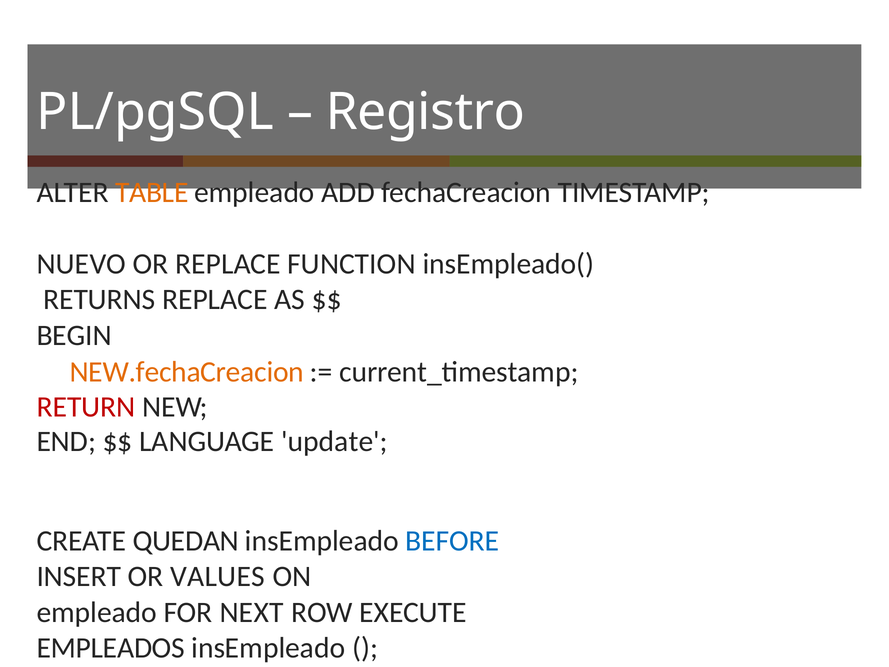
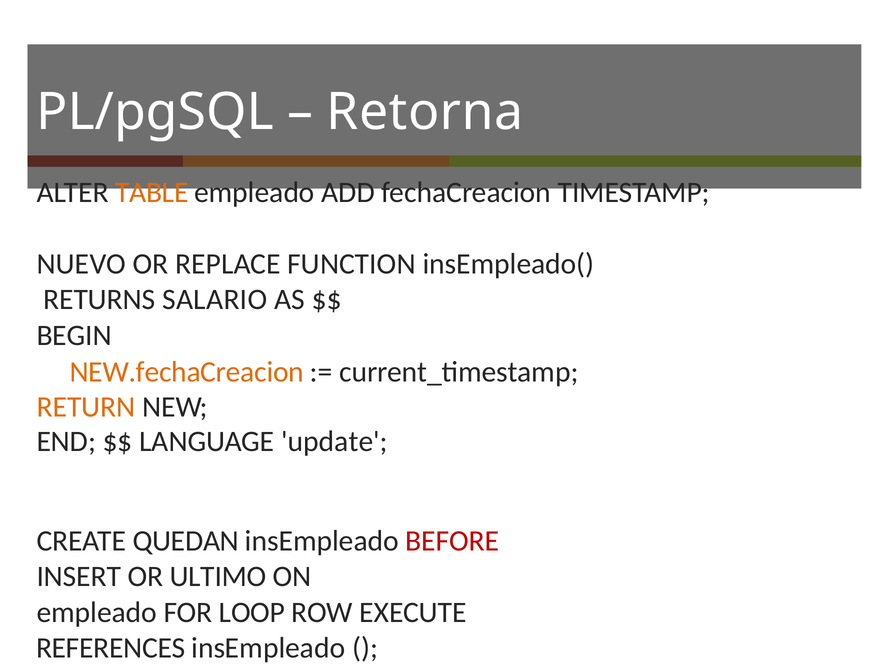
Registro: Registro -> Retorna (425, 112)
RETURNS REPLACE: REPLACE -> SALARIO (215, 299)
RETURN colour: red -> orange (86, 407)
BEFORE colour: blue -> red (452, 541)
VALUES: VALUES -> ULTIMO (218, 576)
NEXT: NEXT -> LOOP (252, 612)
EMPLEADOS: EMPLEADOS -> REFERENCES (111, 648)
